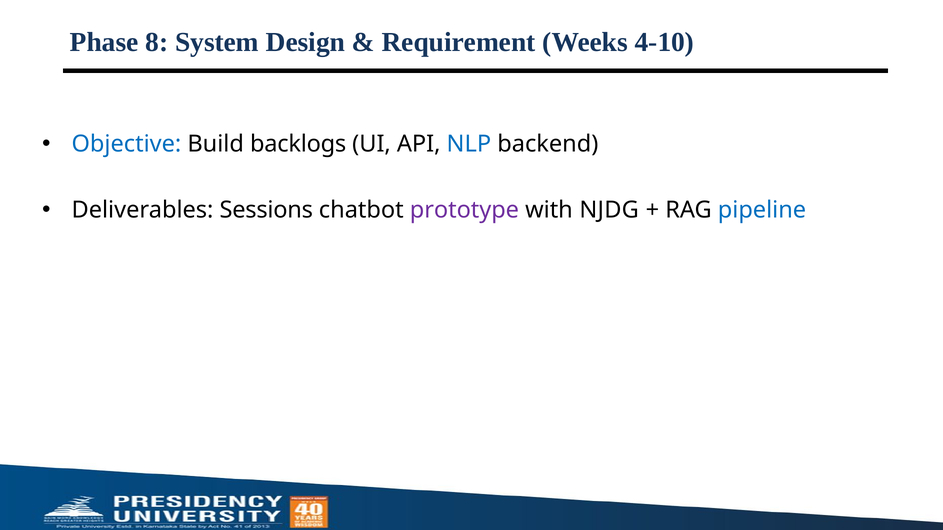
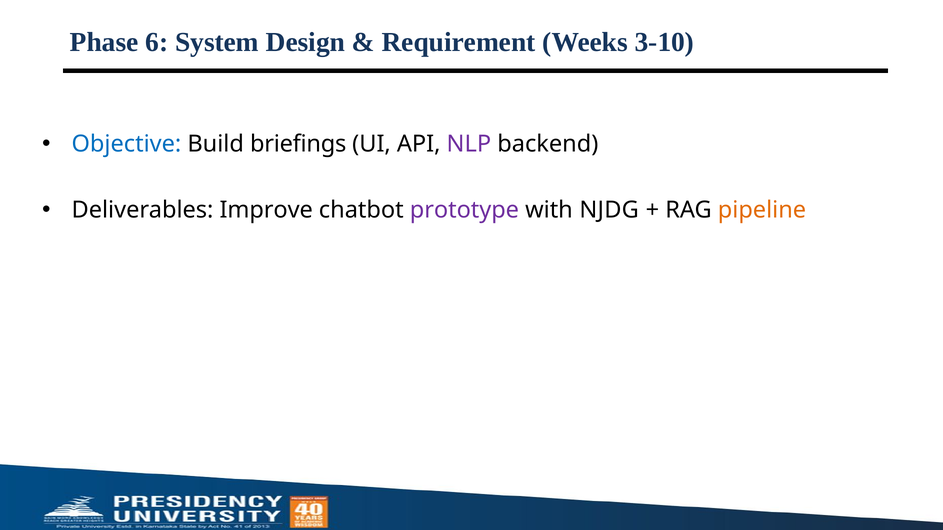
8: 8 -> 6 (157, 42)
4-10: 4-10 -> 3-10 (664, 42)
backlogs: backlogs -> briefings (298, 144)
NLP colour: blue -> purple (469, 144)
Sessions: Sessions -> Improve (266, 210)
pipeline colour: blue -> orange (762, 210)
